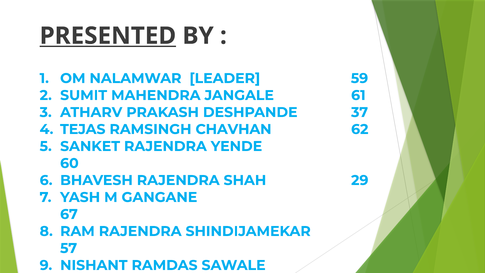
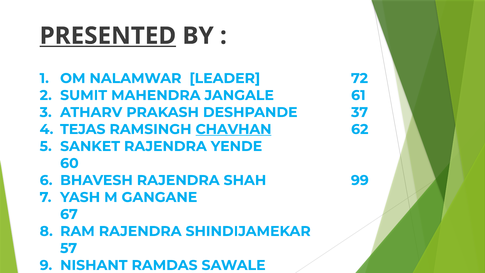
59: 59 -> 72 (359, 78)
CHAVHAN underline: none -> present (234, 129)
29: 29 -> 99 (360, 180)
